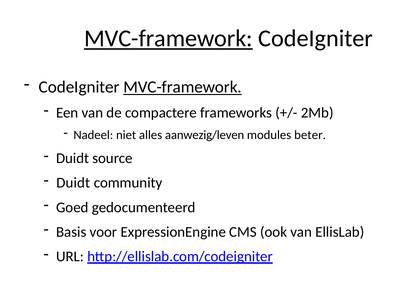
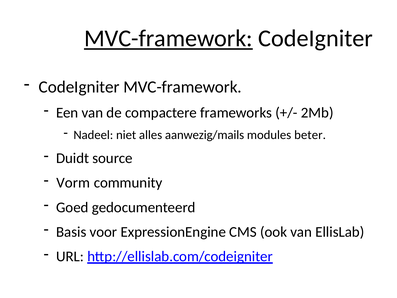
MVC-framework underline: present -> none (183, 87)
aanwezig/leven: aanwezig/leven -> aanwezig/mails (205, 135)
Duidt: Duidt -> Vorm (73, 183)
